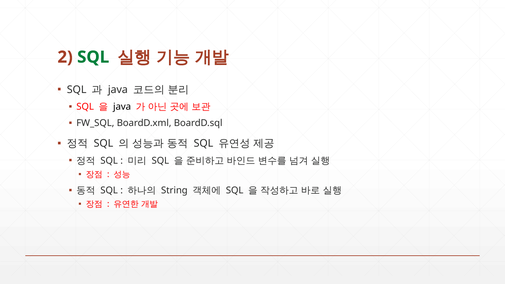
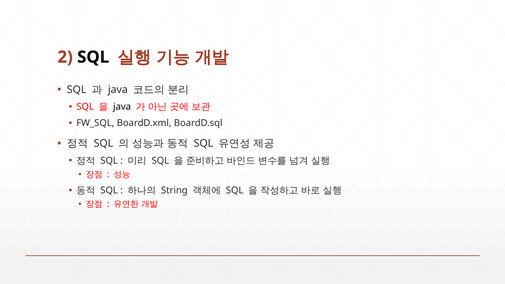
SQL colour: green -> black (93, 57)
